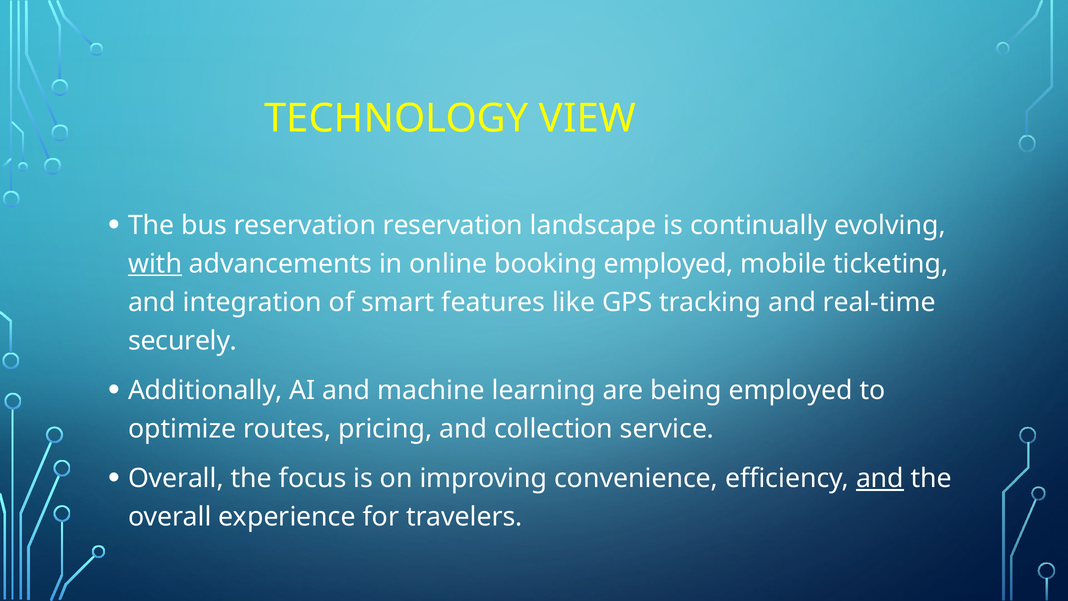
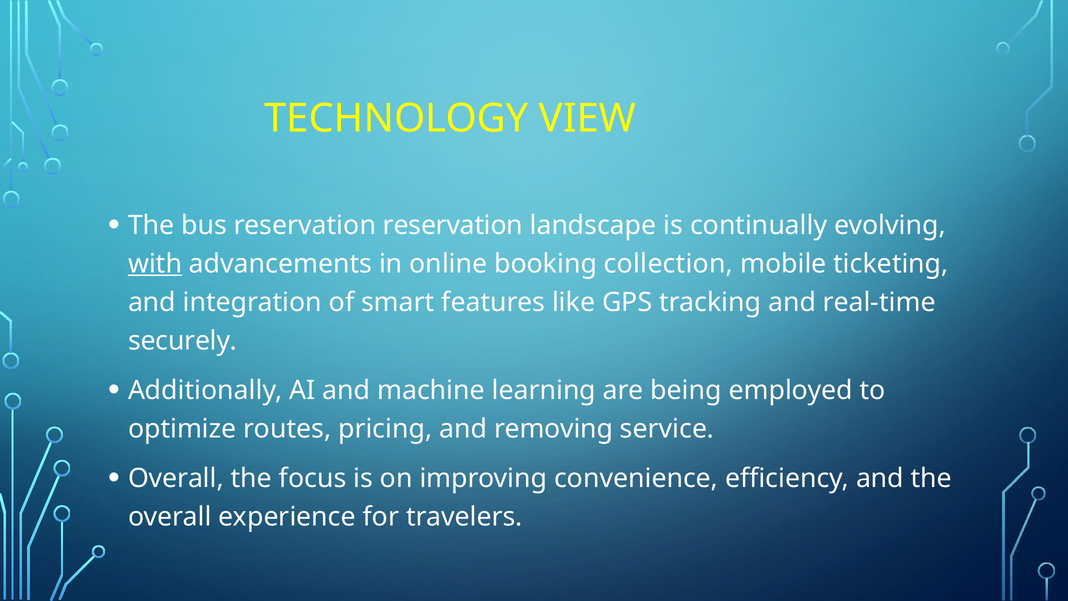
booking employed: employed -> collection (668, 264)
collection: collection -> removing (554, 429)
and underline: present -> none (880, 478)
